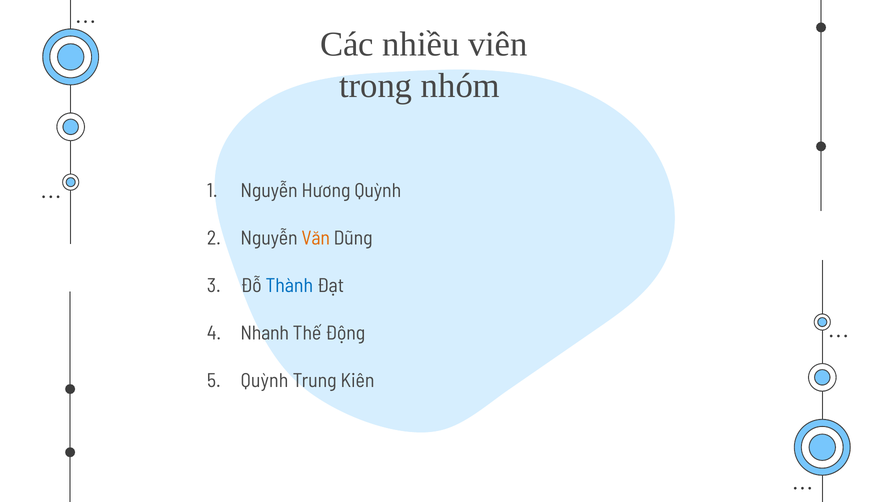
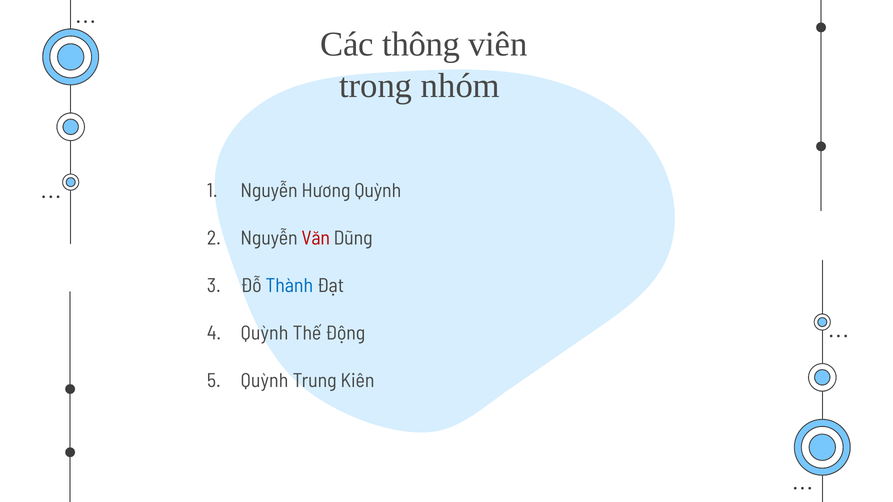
nhiều: nhiều -> thông (421, 44)
Văn colour: orange -> red (316, 238)
Nhanh: Nhanh -> Quỳnh (265, 334)
